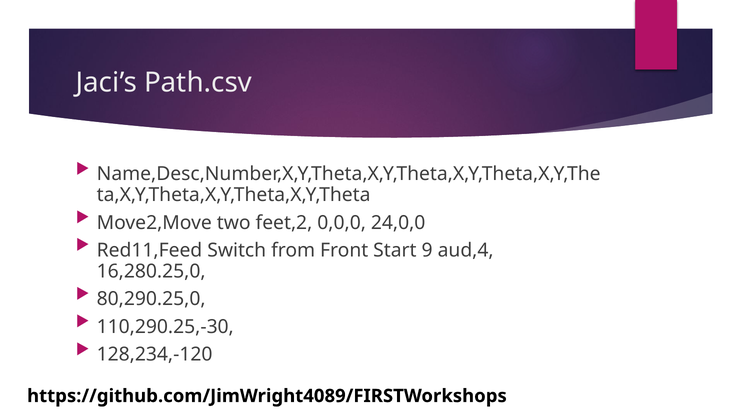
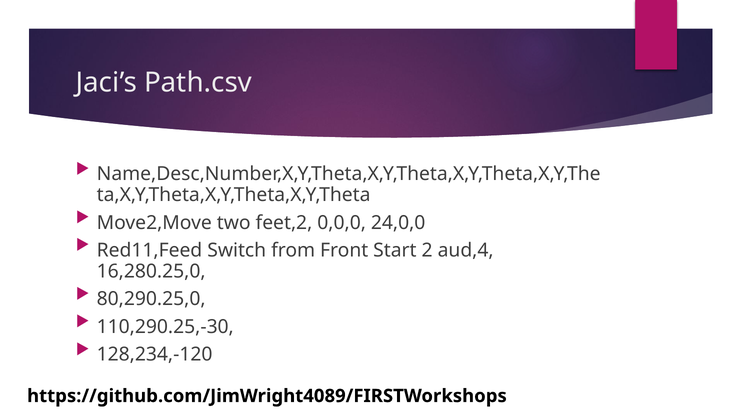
9: 9 -> 2 (427, 251)
